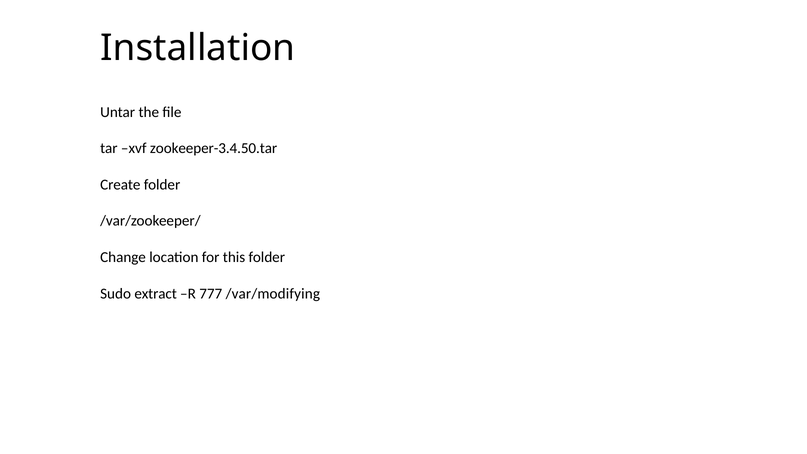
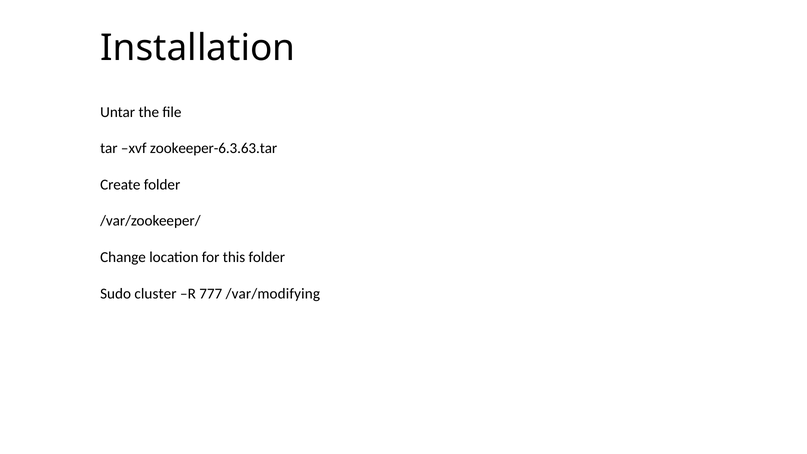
zookeeper-3.4.50.tar: zookeeper-3.4.50.tar -> zookeeper-6.3.63.tar (214, 148)
extract: extract -> cluster (155, 294)
